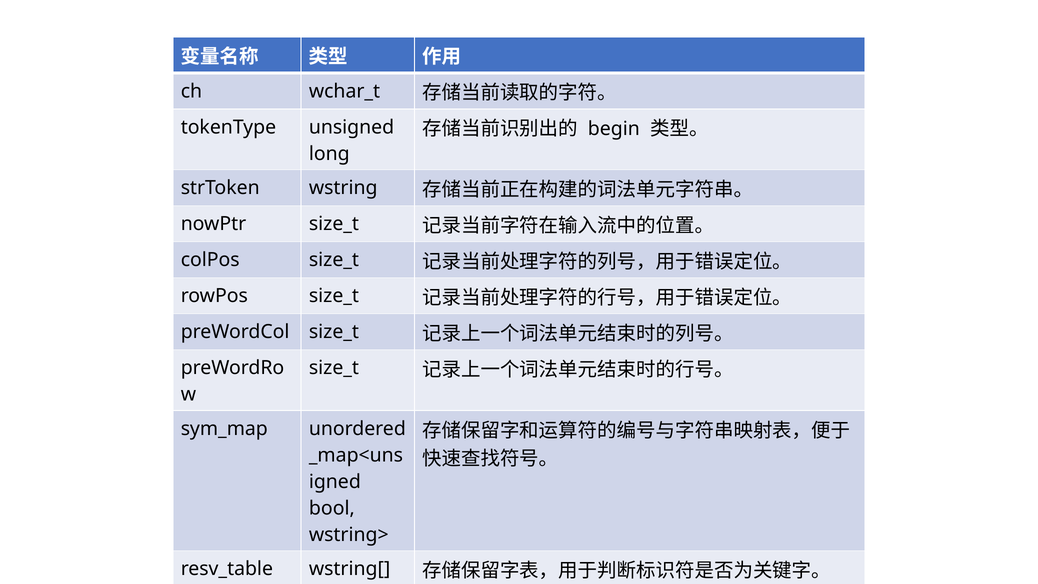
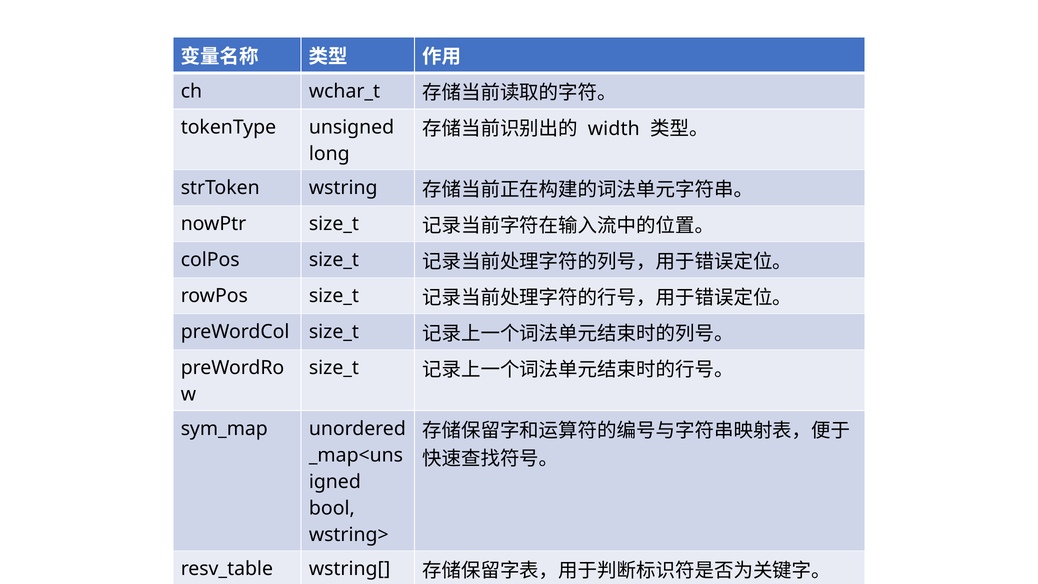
begin: begin -> width (614, 129)
